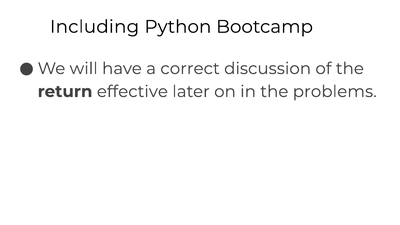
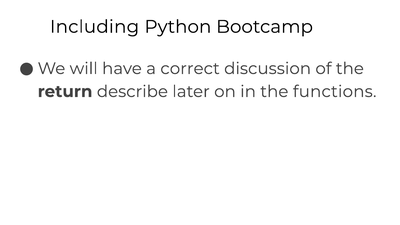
effective: effective -> describe (132, 92)
problems: problems -> functions (335, 92)
